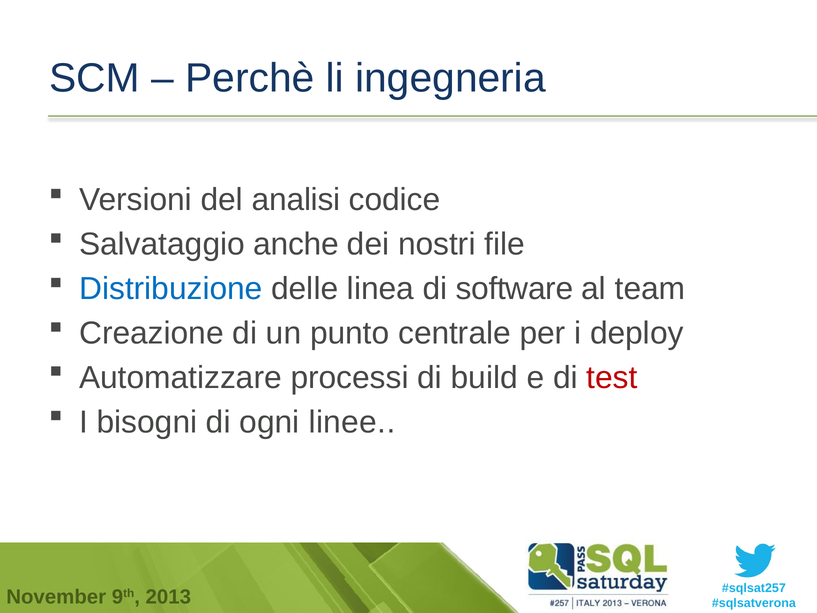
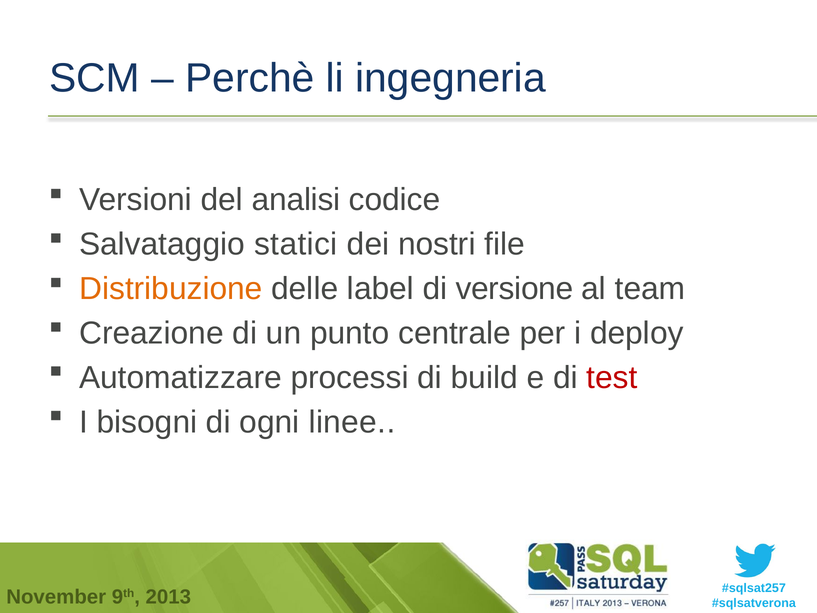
anche: anche -> statici (296, 244)
Distribuzione colour: blue -> orange (171, 289)
linea: linea -> label (380, 289)
software: software -> versione (515, 289)
